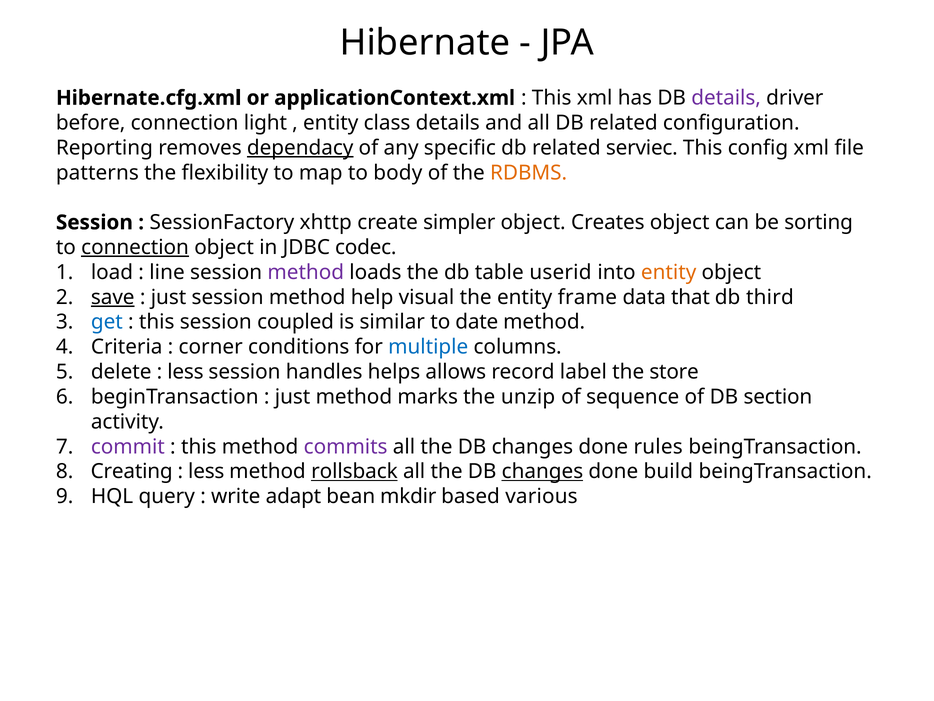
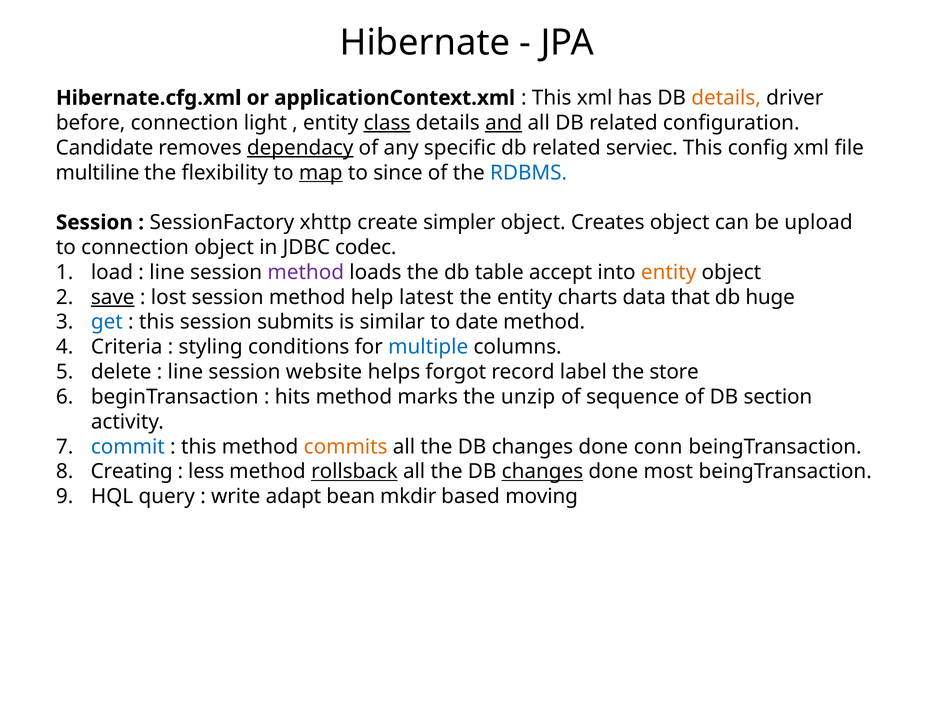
details colour: purple -> orange (726, 98)
class underline: none -> present (387, 123)
and underline: none -> present (504, 123)
Reporting: Reporting -> Candidate (105, 148)
patterns: patterns -> multiline (98, 173)
map underline: none -> present (321, 173)
body: body -> since (398, 173)
RDBMS colour: orange -> blue (529, 173)
sorting: sorting -> upload (818, 222)
connection underline: present -> none (135, 247)
userid: userid -> accept (561, 272)
just: just -> lost (169, 297)
visual: visual -> latest (426, 297)
frame: frame -> charts (588, 297)
third: third -> huge (770, 297)
coupled: coupled -> submits (296, 322)
corner: corner -> styling (211, 347)
less: less -> line (185, 372)
handles: handles -> website (324, 372)
allows: allows -> forgot (456, 372)
just: just -> hits (293, 397)
commit colour: purple -> blue (128, 446)
commits colour: purple -> orange (346, 446)
rules: rules -> conn (658, 446)
build: build -> most (668, 471)
various: various -> moving (542, 496)
